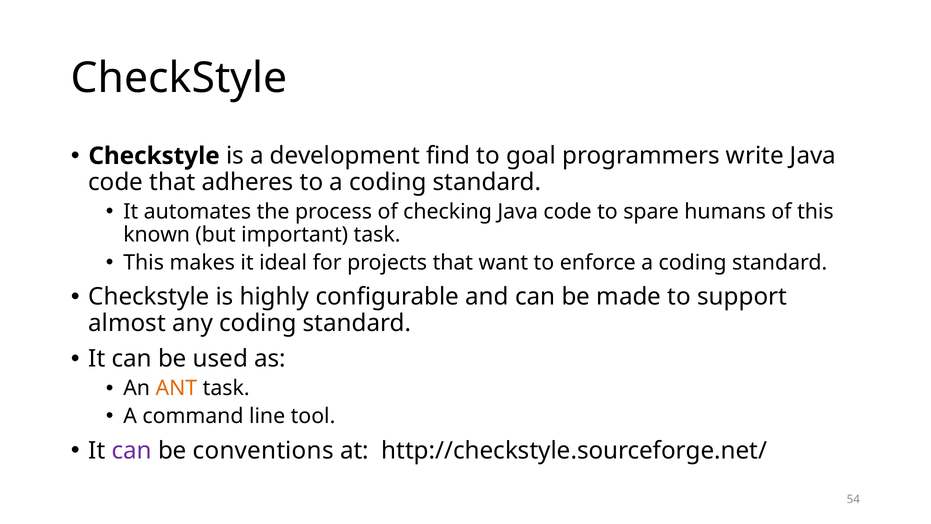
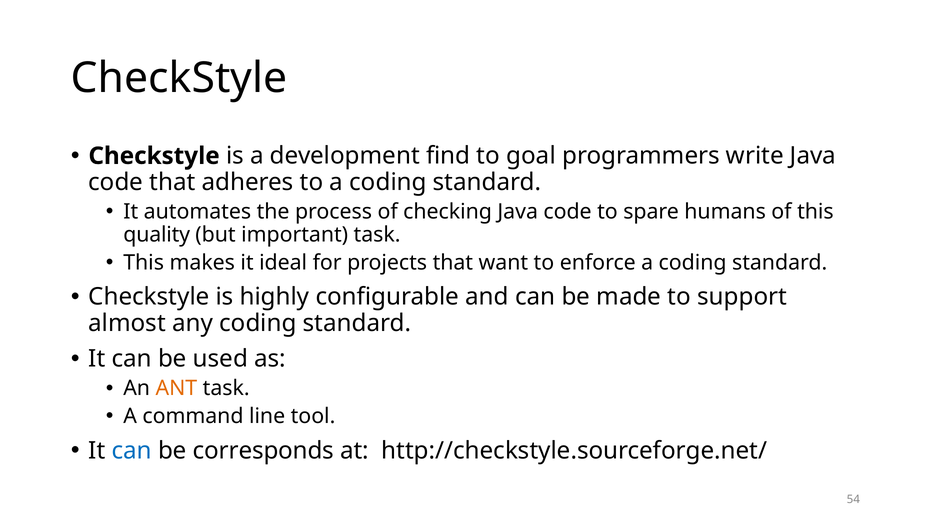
known: known -> quality (157, 234)
can colour: purple -> blue (132, 450)
conventions: conventions -> corresponds (263, 450)
